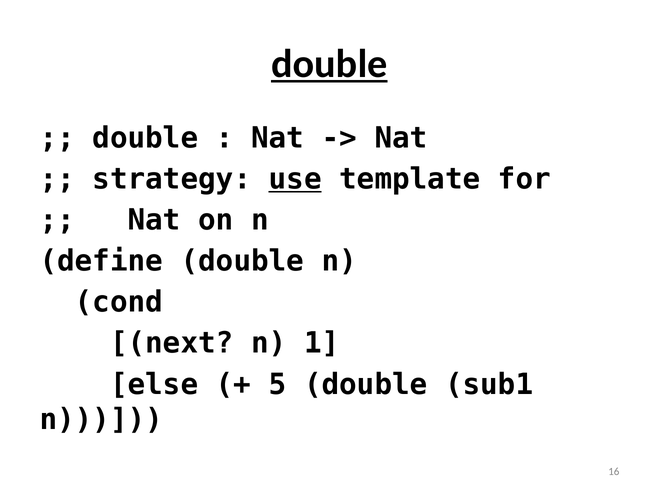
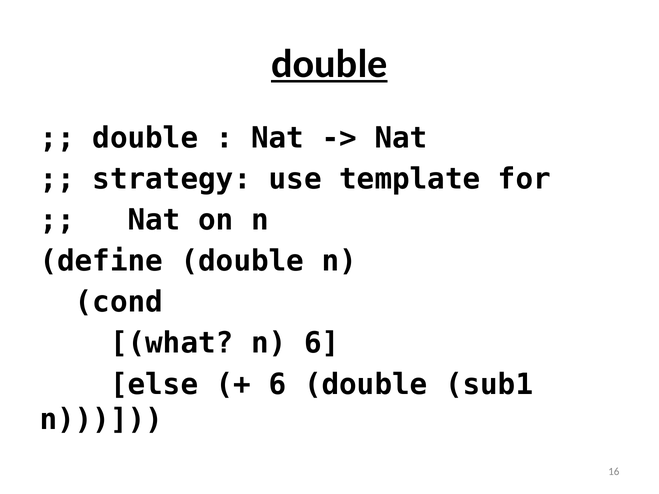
use underline: present -> none (295, 179)
next: next -> what (172, 343)
n 1: 1 -> 6 (322, 343)
5: 5 -> 6 (278, 385)
